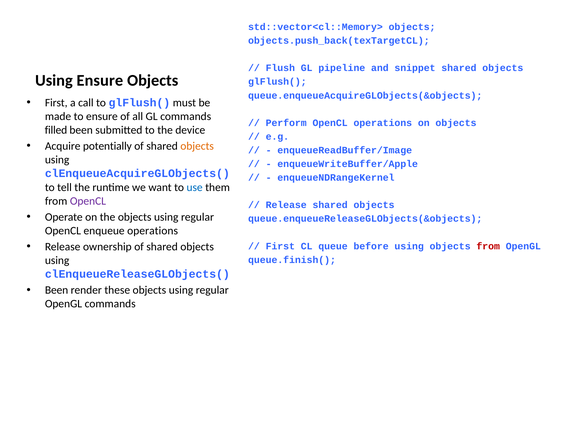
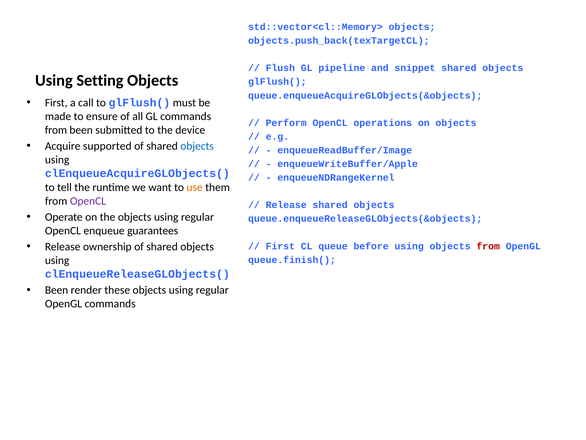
Using Ensure: Ensure -> Setting (100, 80)
filled: filled -> from (56, 130)
potentially: potentially -> supported (107, 146)
objects colour: orange -> blue (197, 146)
use colour: blue -> orange (195, 187)
enqueue operations: operations -> guarantees (153, 230)
